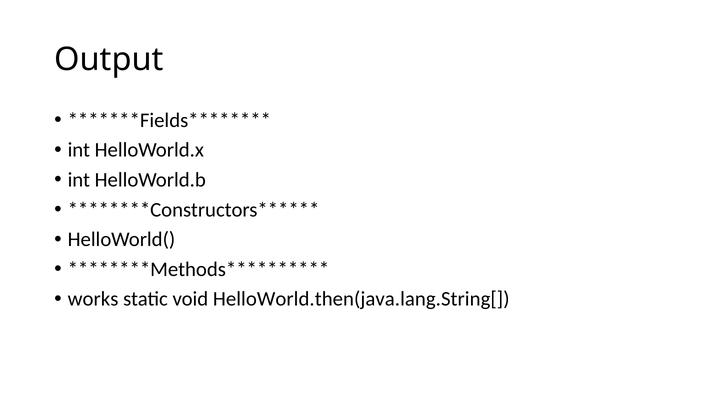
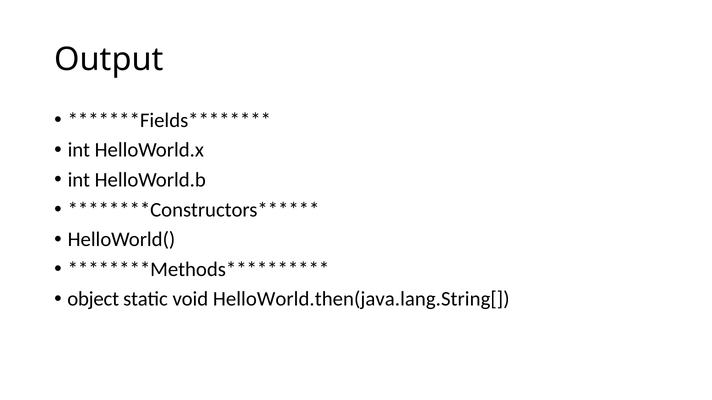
works: works -> object (93, 299)
